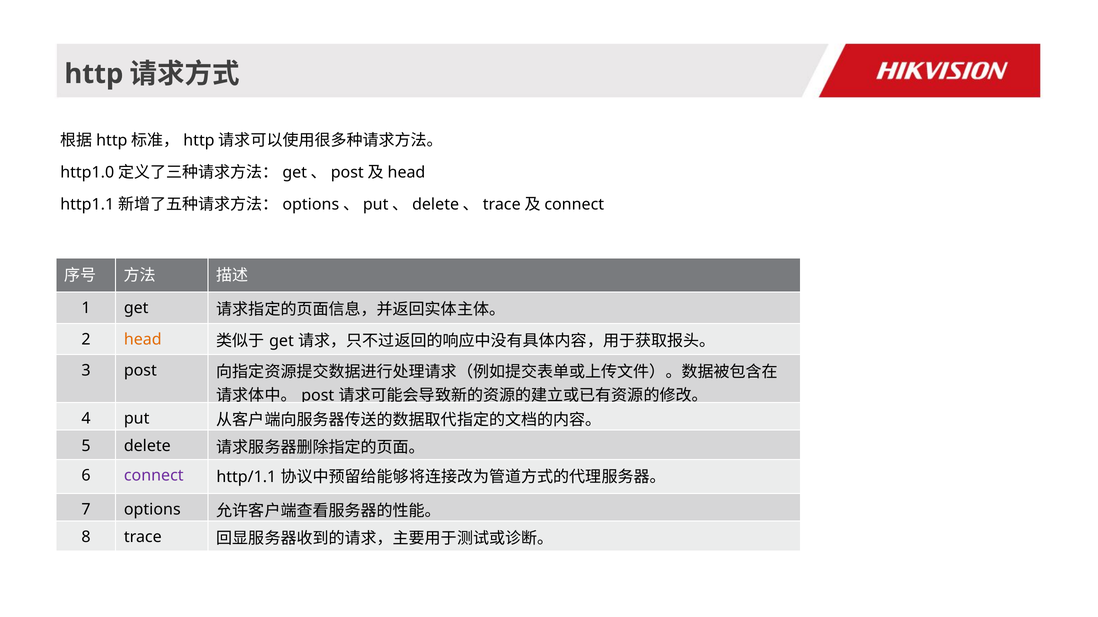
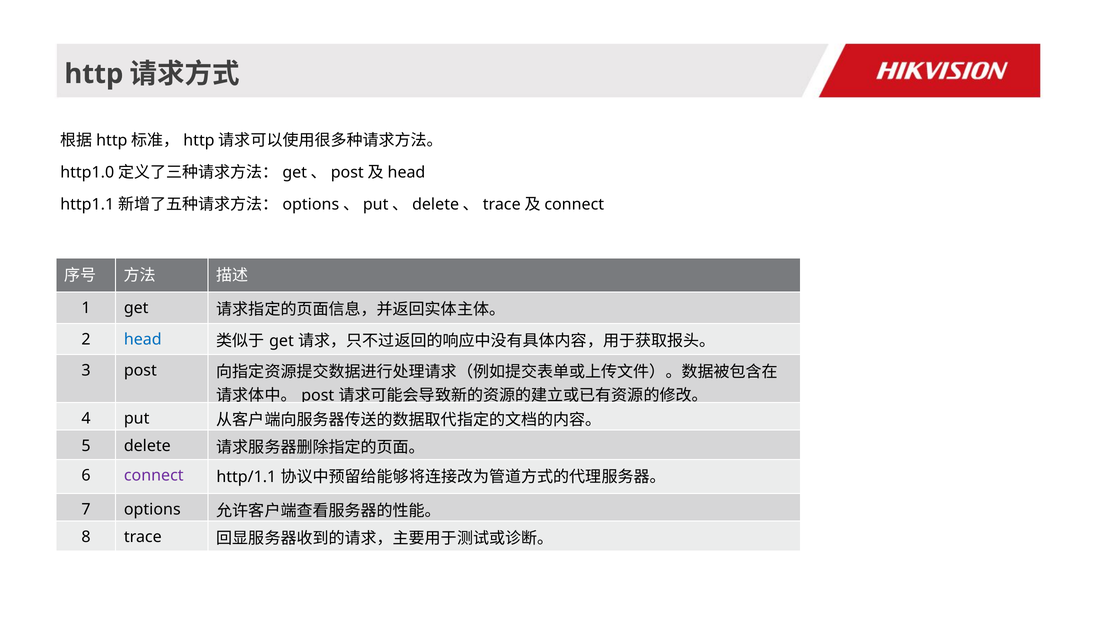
head colour: orange -> blue (143, 340)
